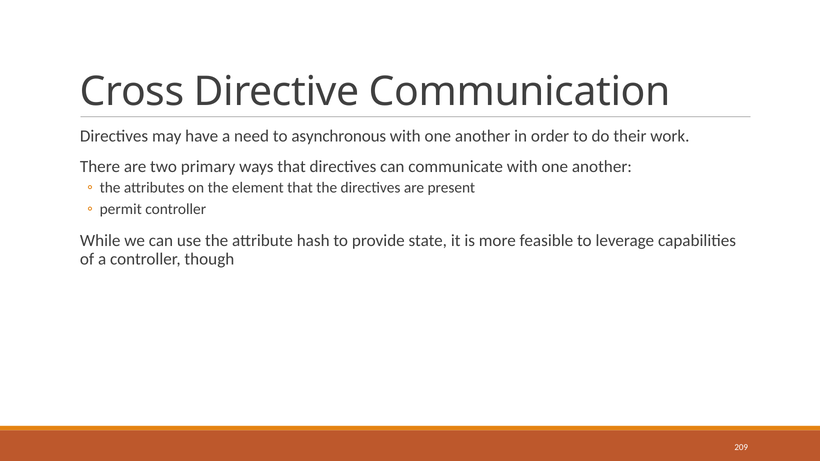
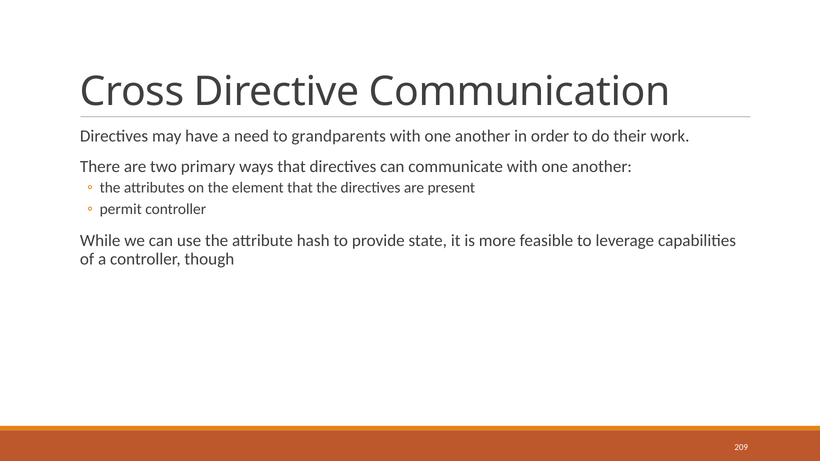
asynchronous: asynchronous -> grandparents (339, 136)
